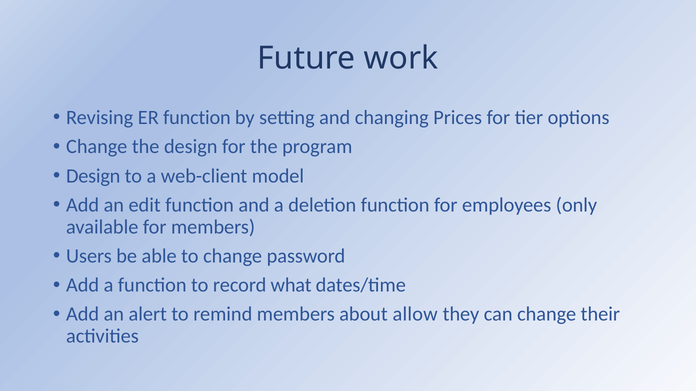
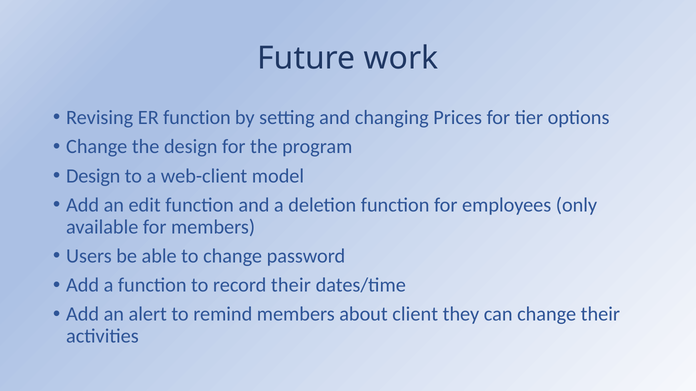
record what: what -> their (291, 286)
allow: allow -> client (415, 315)
